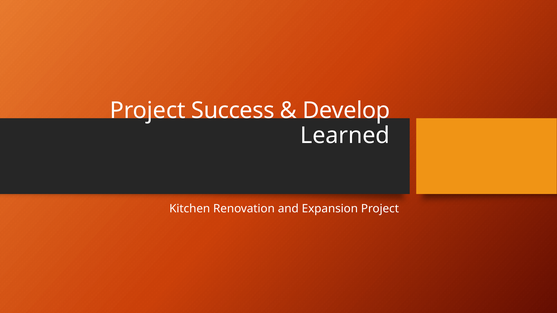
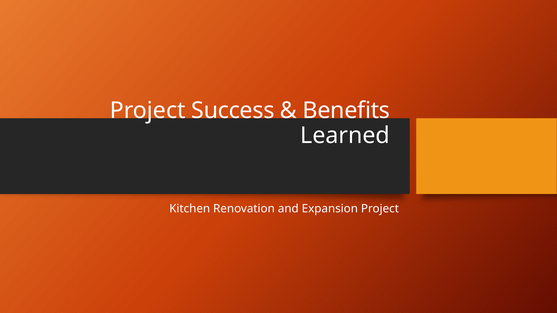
Develop: Develop -> Benefits (346, 111)
